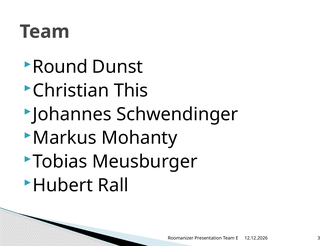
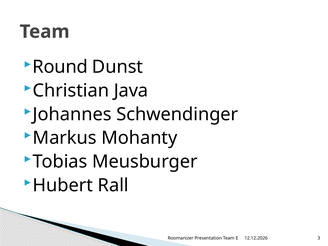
This: This -> Java (131, 91)
